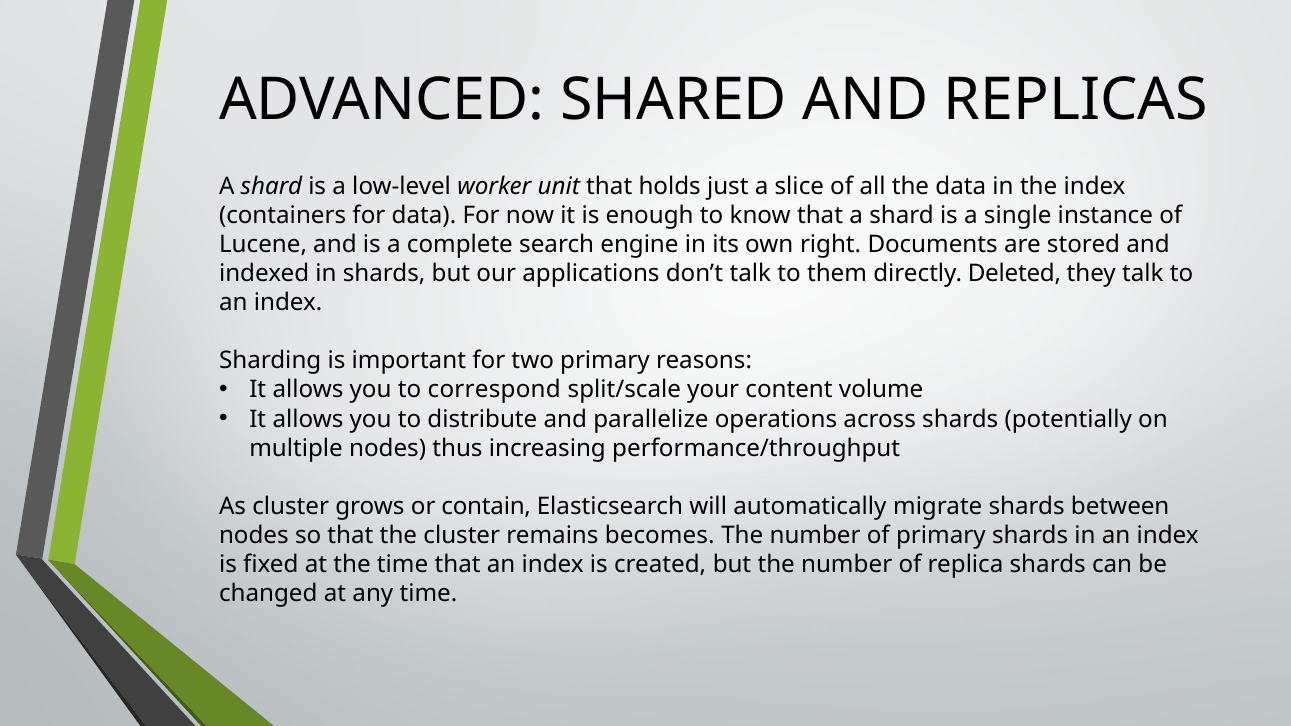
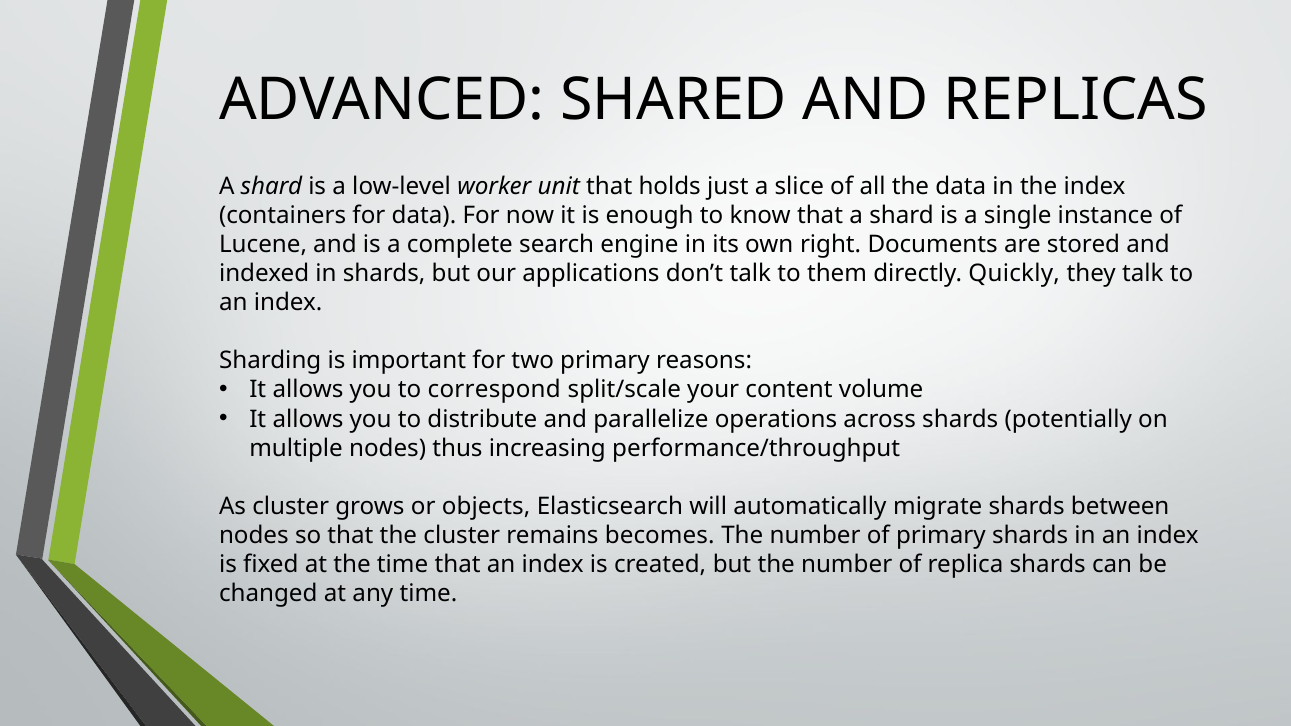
Deleted: Deleted -> Quickly (1014, 274)
contain: contain -> objects (486, 506)
